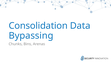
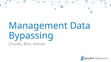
Consolidation: Consolidation -> Management (38, 26)
